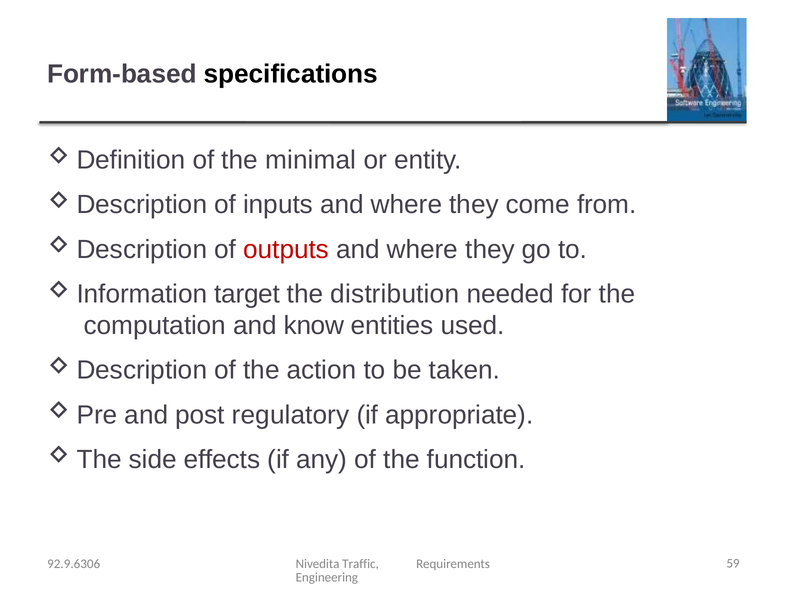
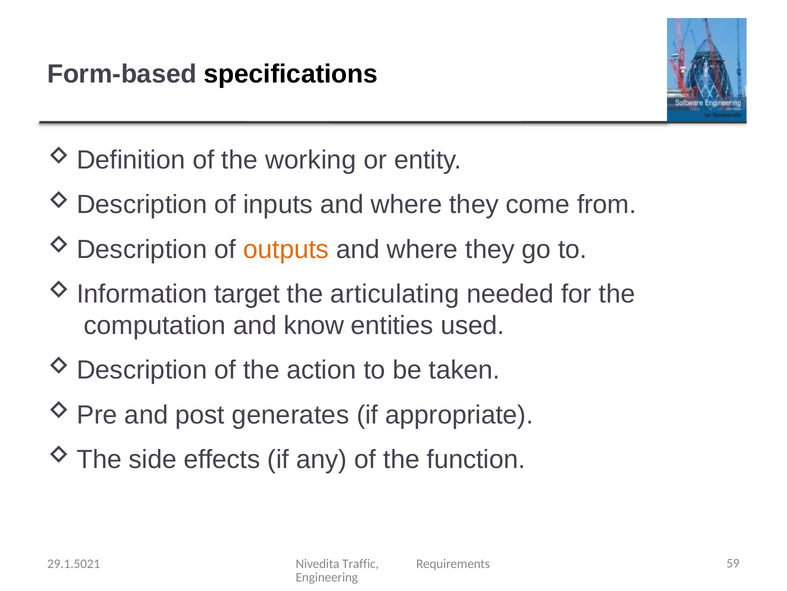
minimal: minimal -> working (311, 160)
outputs colour: red -> orange (286, 249)
distribution: distribution -> articulating (395, 294)
regulatory: regulatory -> generates (291, 414)
92.9.6306: 92.9.6306 -> 29.1.5021 (74, 563)
